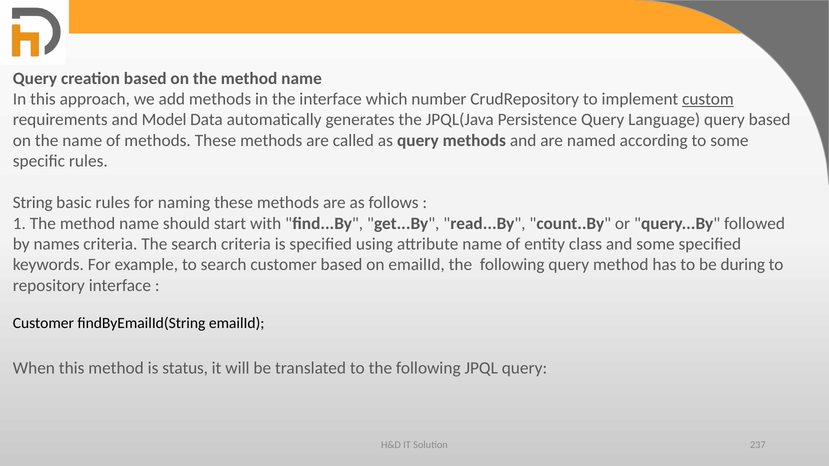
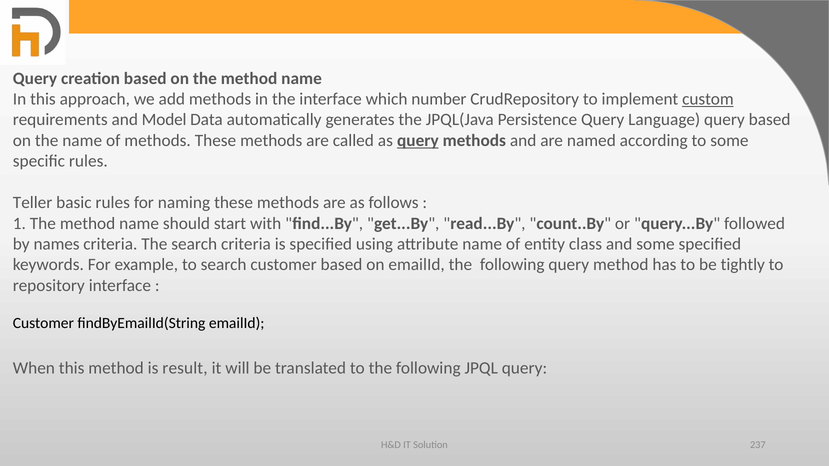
query underline: none -> present (418, 141)
String: String -> Teller (33, 203)
during: during -> tightly (743, 265)
status: status -> result (185, 368)
